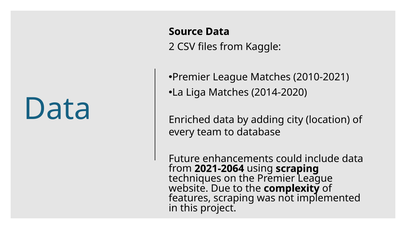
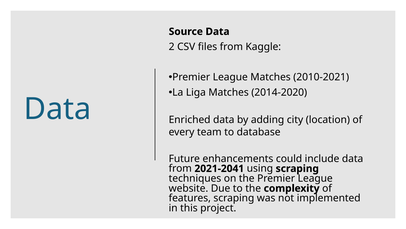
2021-2064: 2021-2064 -> 2021-2041 (219, 168)
